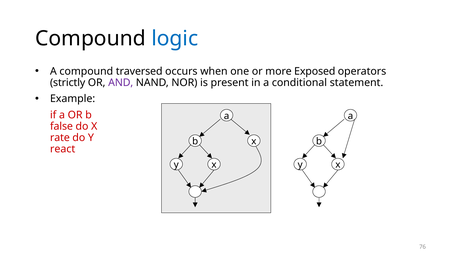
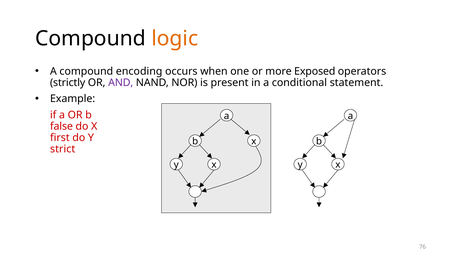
logic colour: blue -> orange (175, 39)
traversed: traversed -> encoding (139, 71)
rate: rate -> first (60, 138)
react: react -> strict (63, 149)
